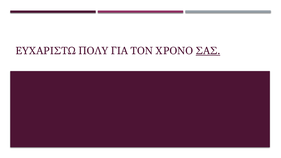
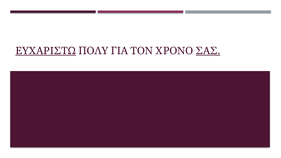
ΕΥΧΑΡΙΣΤΩ underline: none -> present (46, 51)
